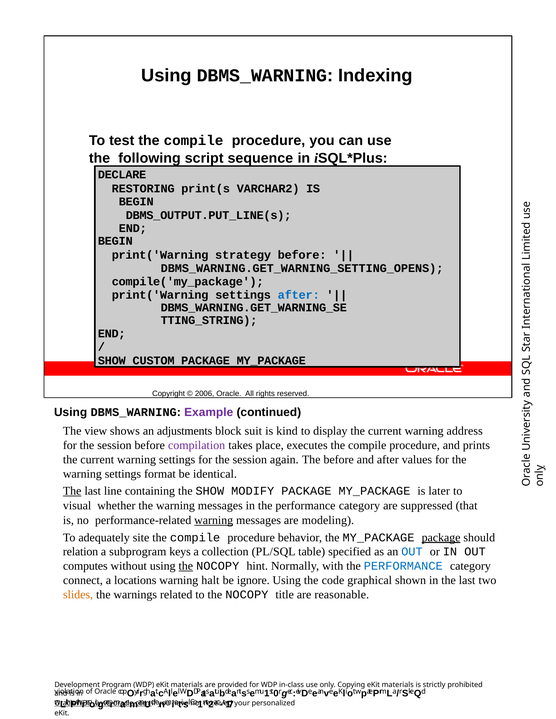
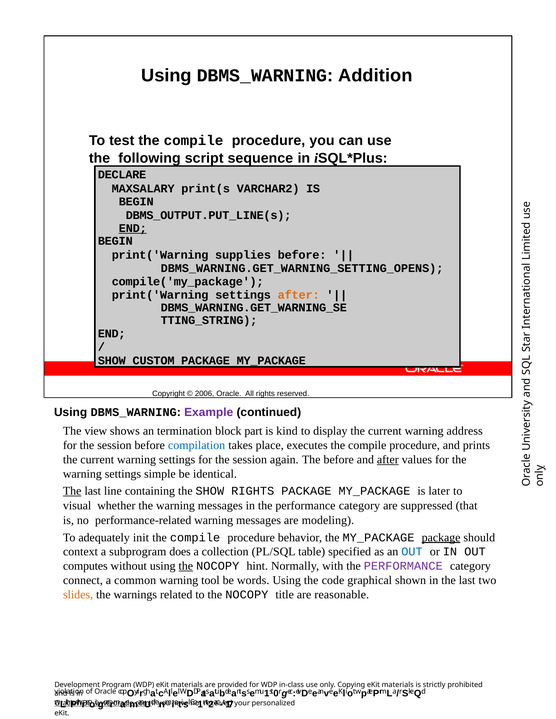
Indexing: Indexing -> Addition (375, 75)
RESTORING: RESTORING -> MAXSALARY (143, 189)
END underline: none -> present (133, 229)
strategy: strategy -> supplies (243, 255)
after colour: blue -> orange (299, 295)
adjustments: adjustments -> termination (185, 431)
suit: suit -> part (253, 431)
compilation colour: purple -> blue (197, 446)
after underline: none -> present (388, 460)
format: format -> simple (160, 474)
SHOW MODIFY: MODIFY -> RIGHTS (253, 491)
warning underline: present -> none (214, 521)
site: site -> init (141, 538)
relation: relation -> context (80, 552)
keys: keys -> does (180, 552)
PERFORMANCE colour: blue -> purple (403, 566)
locations: locations -> common (135, 581)
halt: halt -> tool (210, 581)
ignore: ignore -> words (253, 581)
